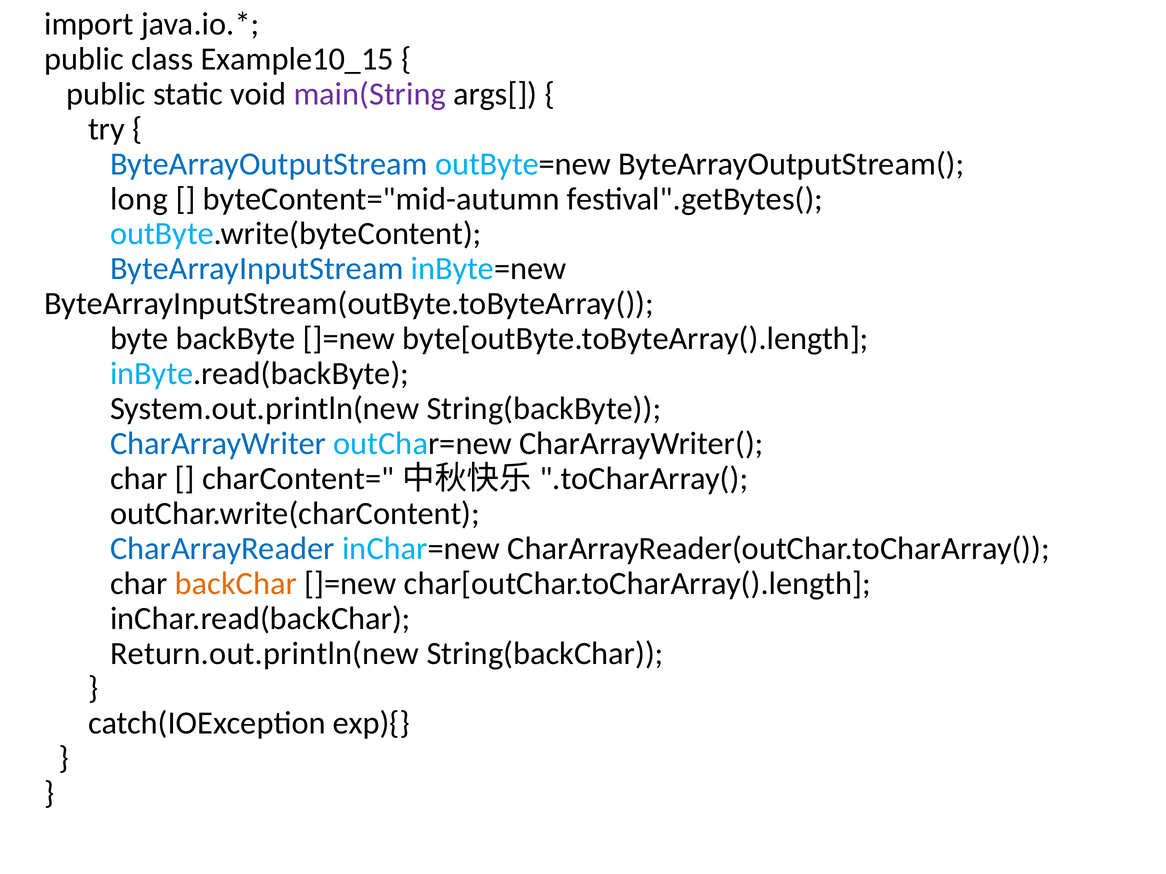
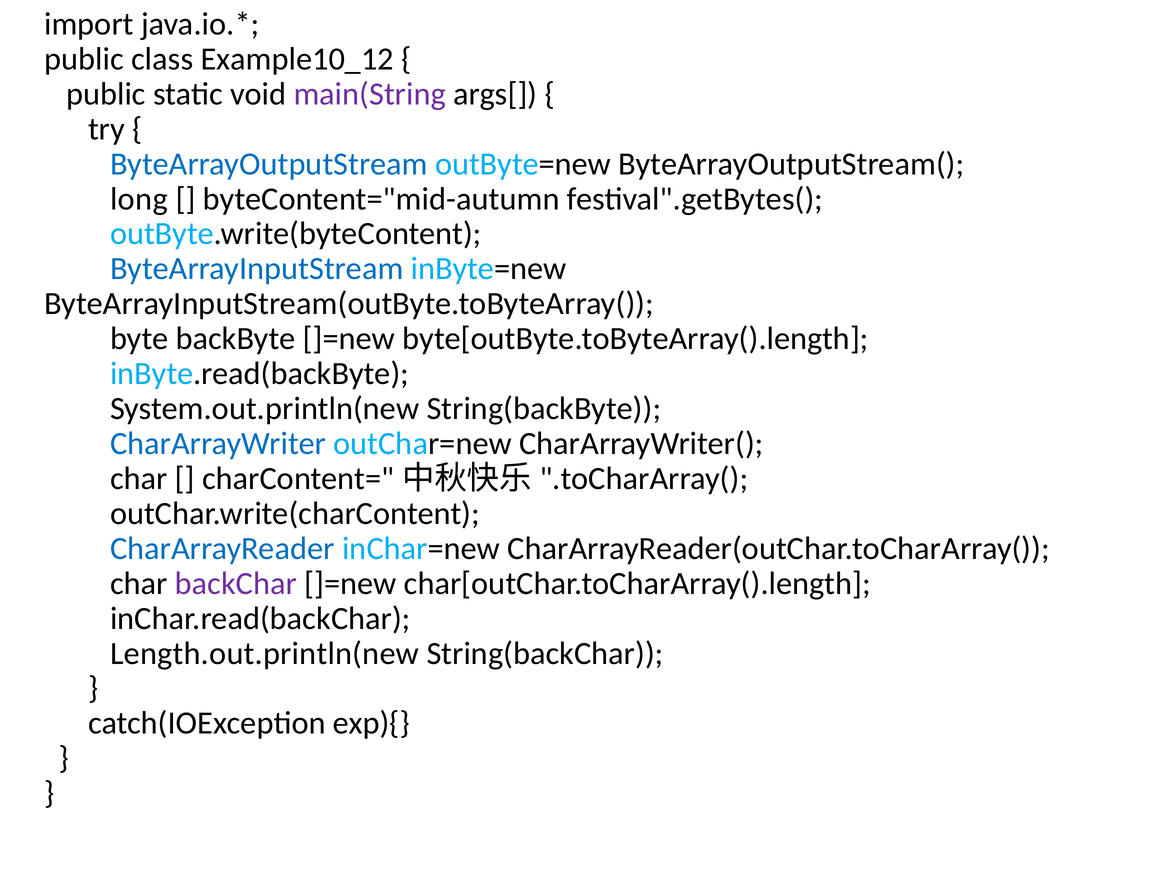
Example10_15: Example10_15 -> Example10_12 (297, 59)
backChar colour: orange -> purple (236, 584)
Return.out.println(new: Return.out.println(new -> Length.out.println(new (265, 654)
